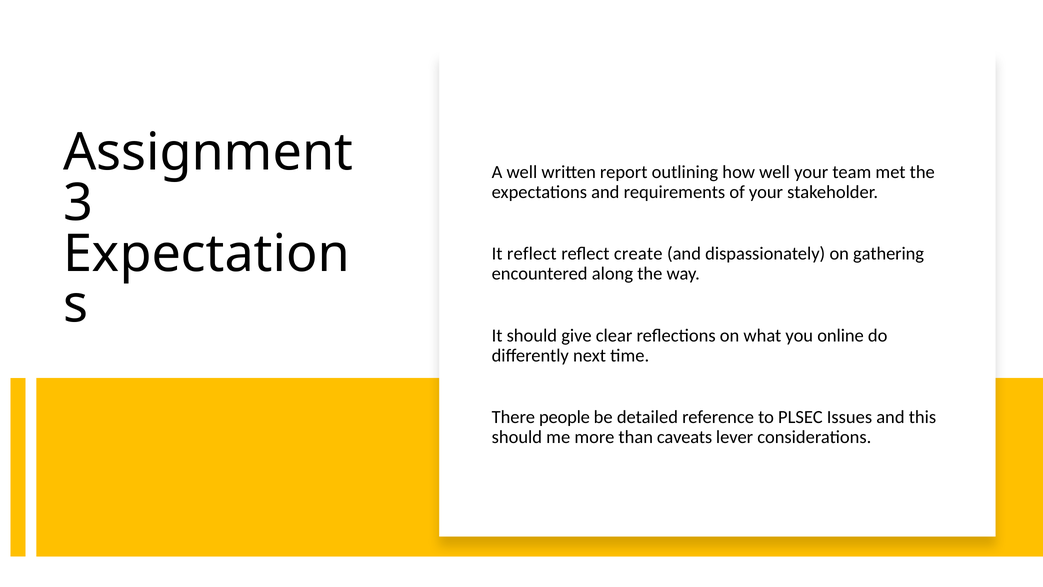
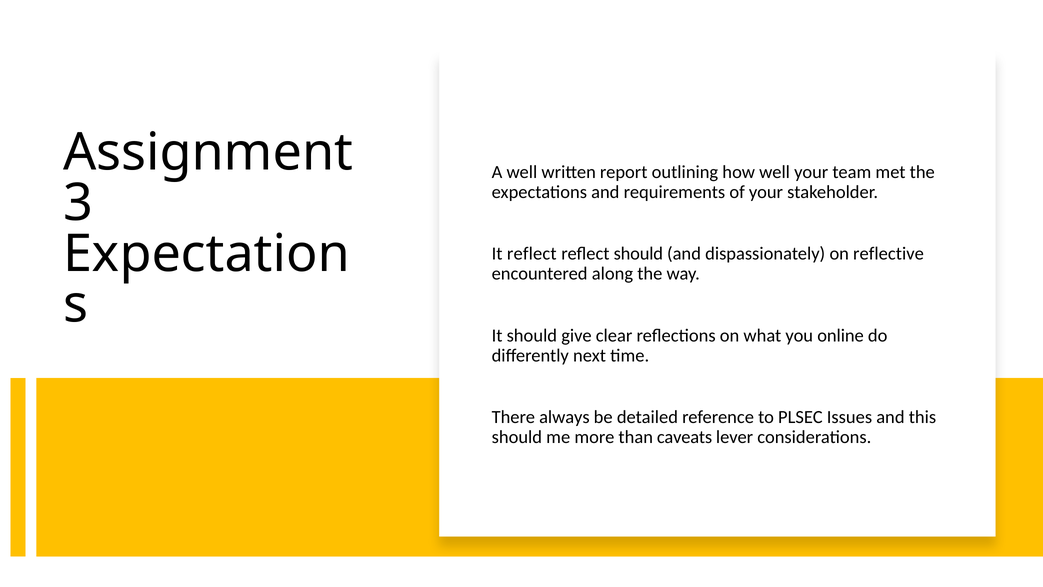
reflect create: create -> should (638, 254)
gathering: gathering -> reflective (888, 254)
people: people -> always (564, 417)
